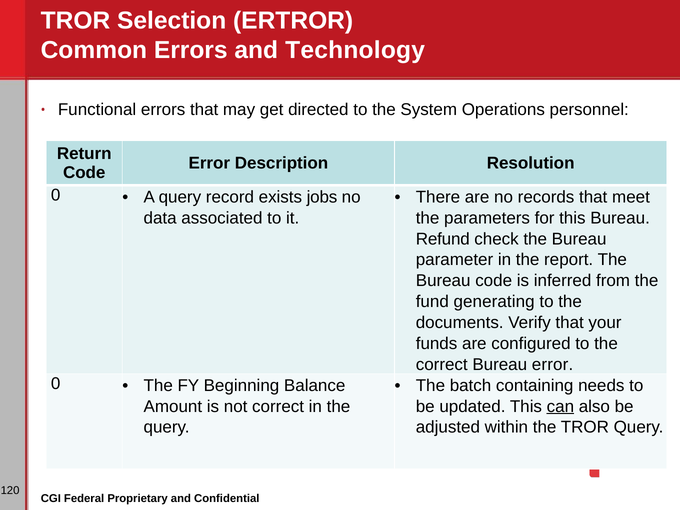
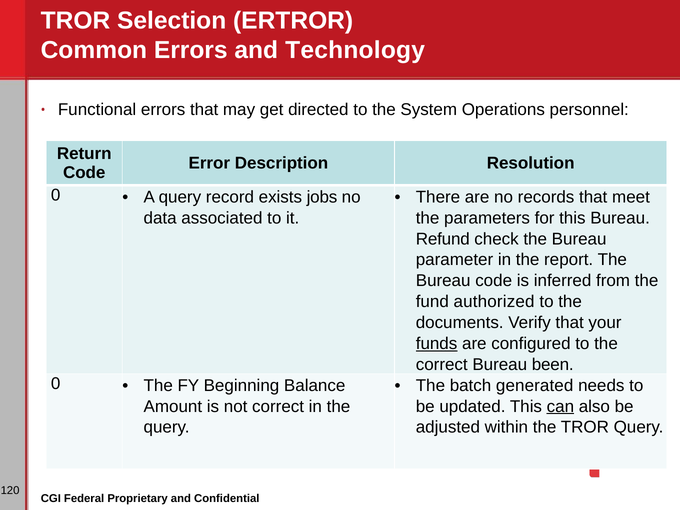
generating: generating -> authorized (494, 302)
funds underline: none -> present (437, 344)
Bureau error: error -> been (553, 365)
containing: containing -> generated (535, 385)
